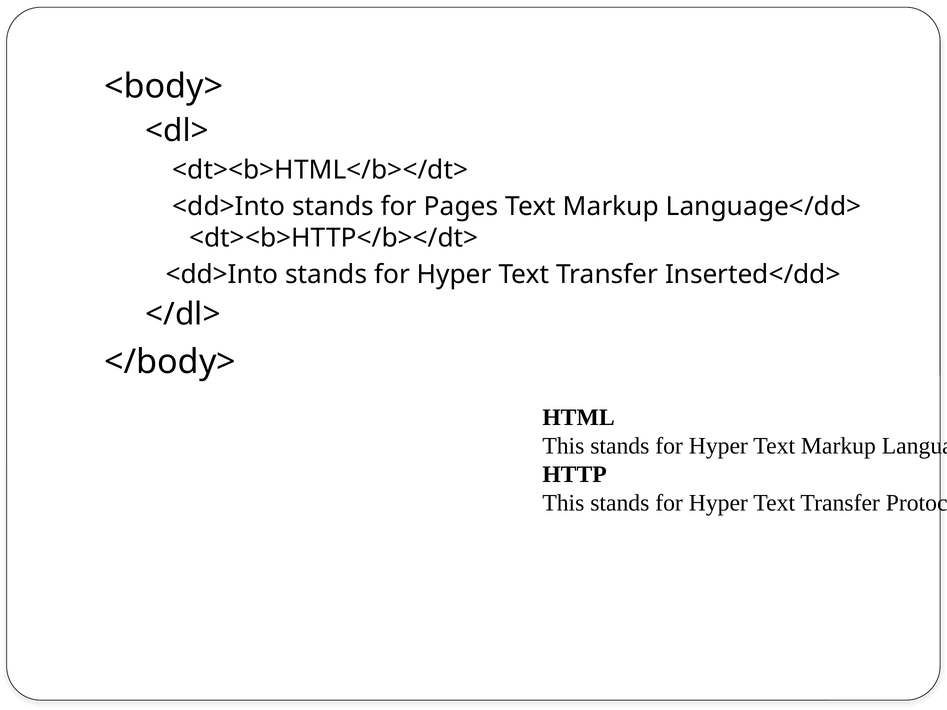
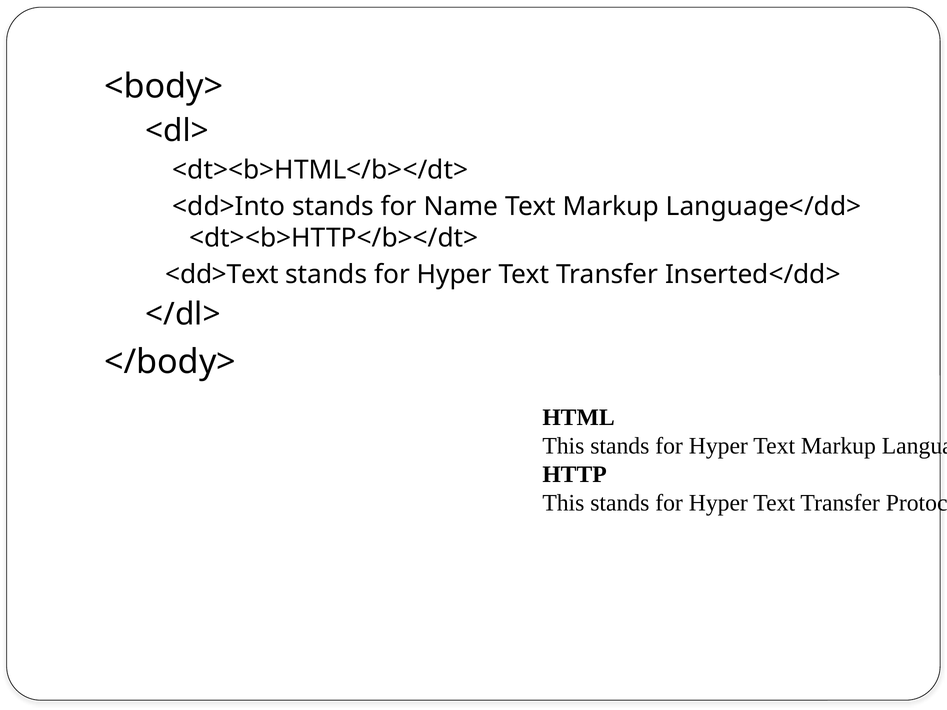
Pages: Pages -> Name (461, 207)
<dd>Into: <dd>Into -> <dd>Text (222, 275)
